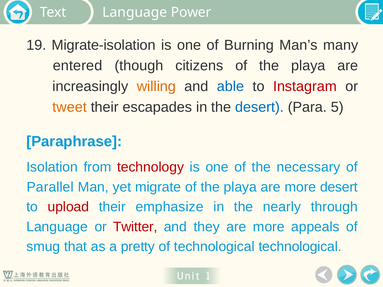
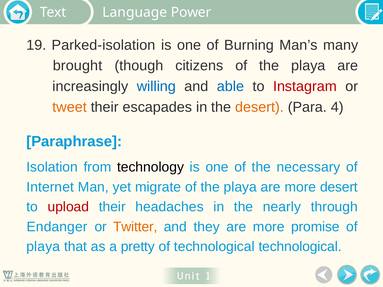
Migrate-isolation: Migrate-isolation -> Parked-isolation (104, 45)
entered: entered -> brought (78, 66)
willing colour: orange -> blue (156, 86)
desert colour: blue -> orange (260, 107)
5: 5 -> 4 (337, 107)
technology colour: red -> black (150, 167)
Parallel: Parallel -> Internet (50, 187)
emphasize: emphasize -> headaches (170, 207)
Language: Language -> Endanger (57, 227)
Twitter colour: red -> orange (135, 227)
appeals: appeals -> promise (315, 227)
smug: smug -> playa (43, 247)
